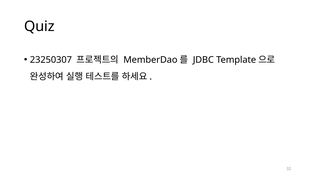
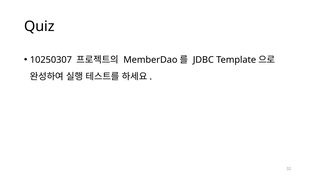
23250307: 23250307 -> 10250307 (51, 60)
